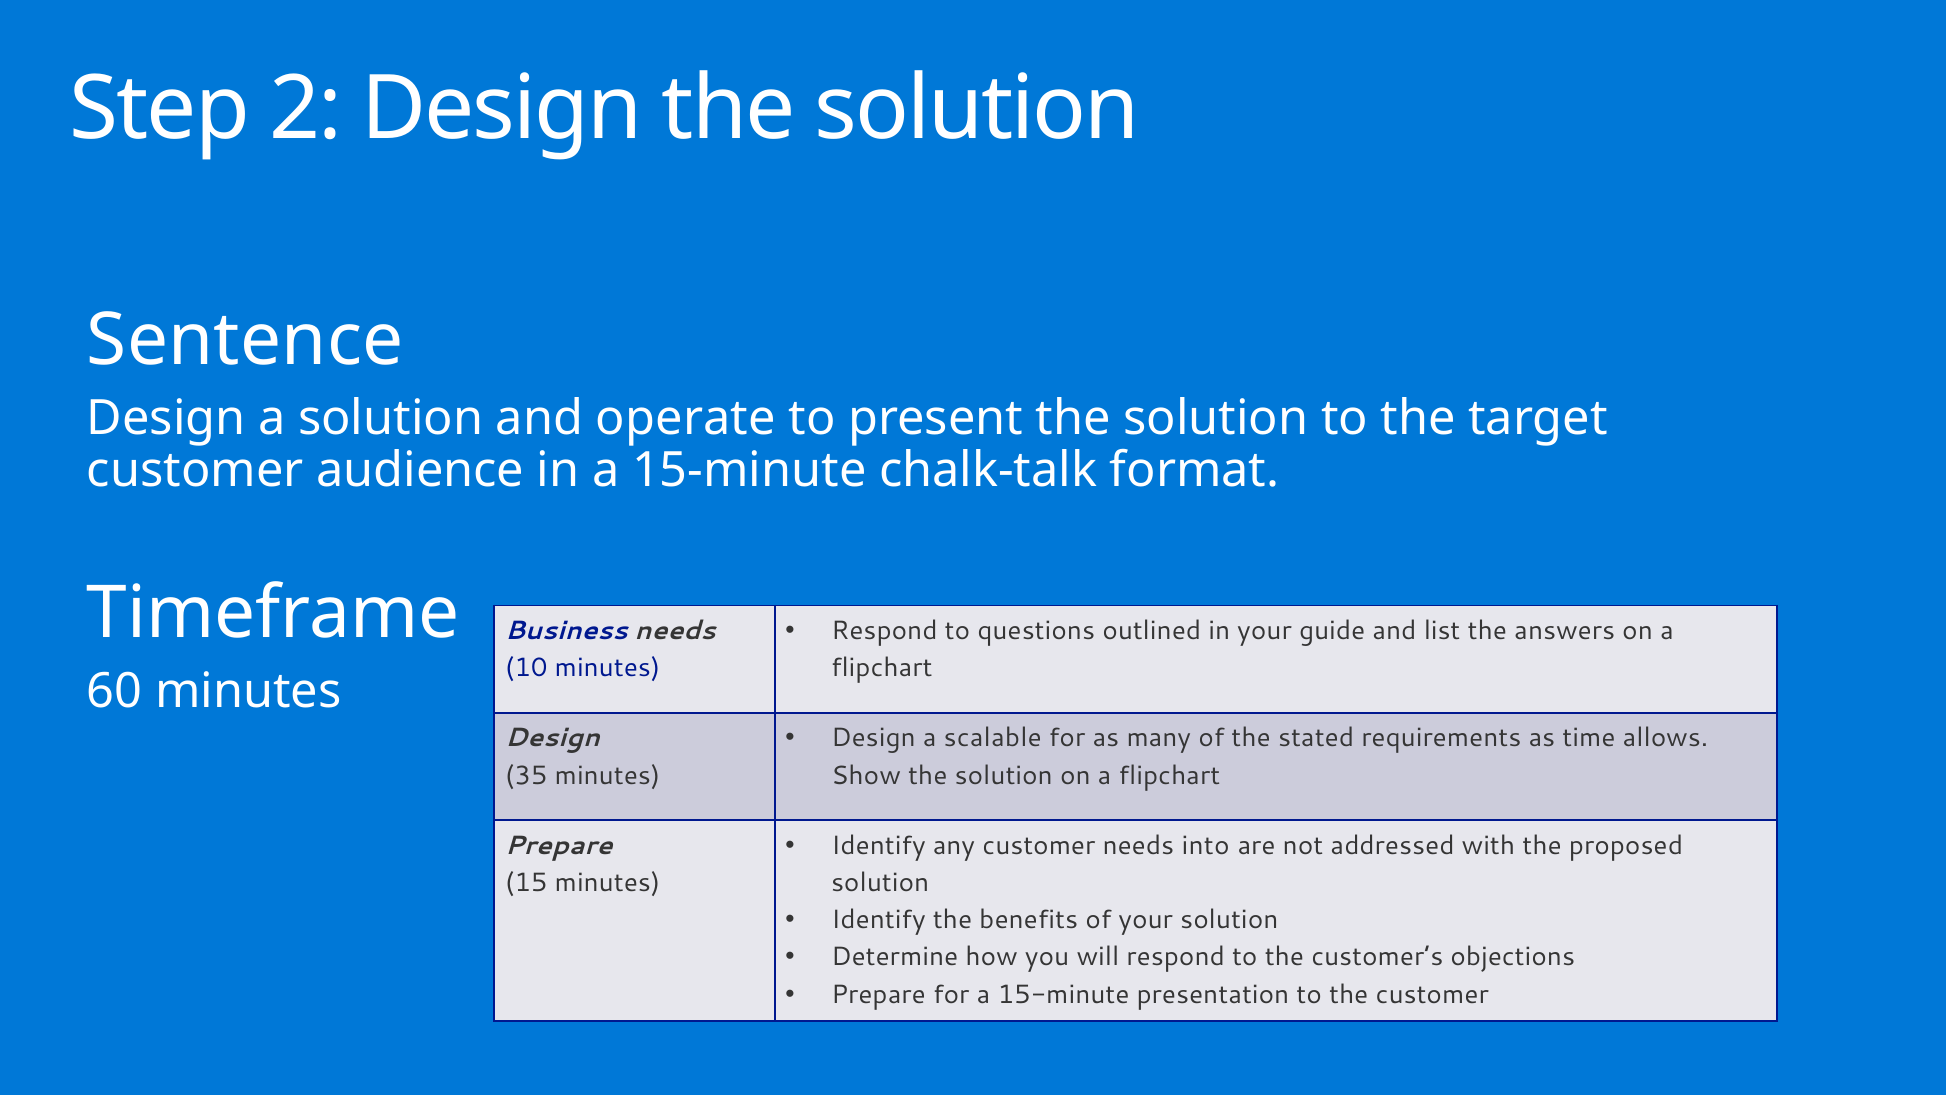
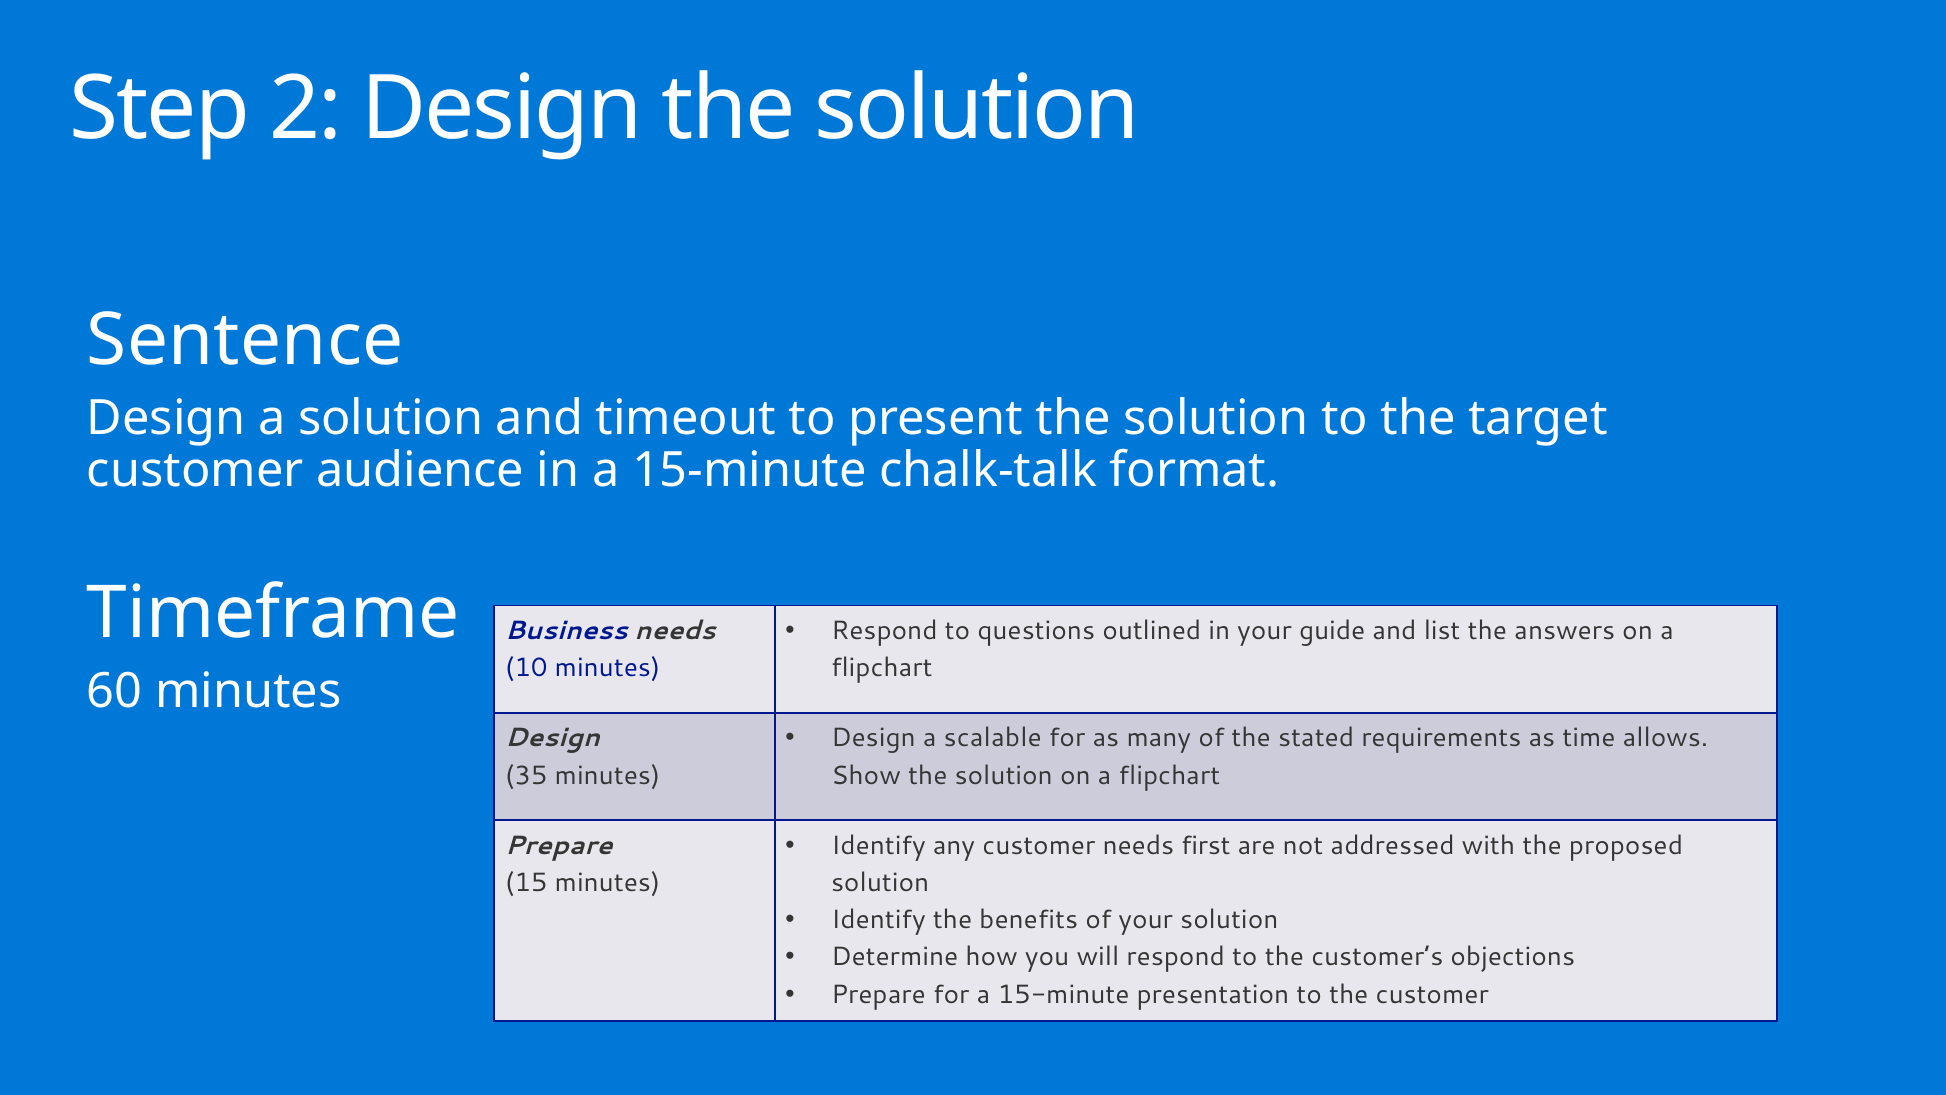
operate: operate -> timeout (686, 418)
into: into -> first (1206, 845)
